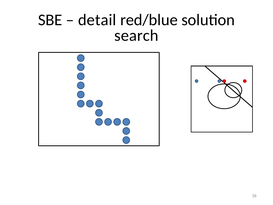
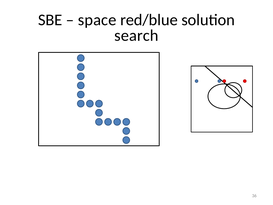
detail: detail -> space (97, 20)
